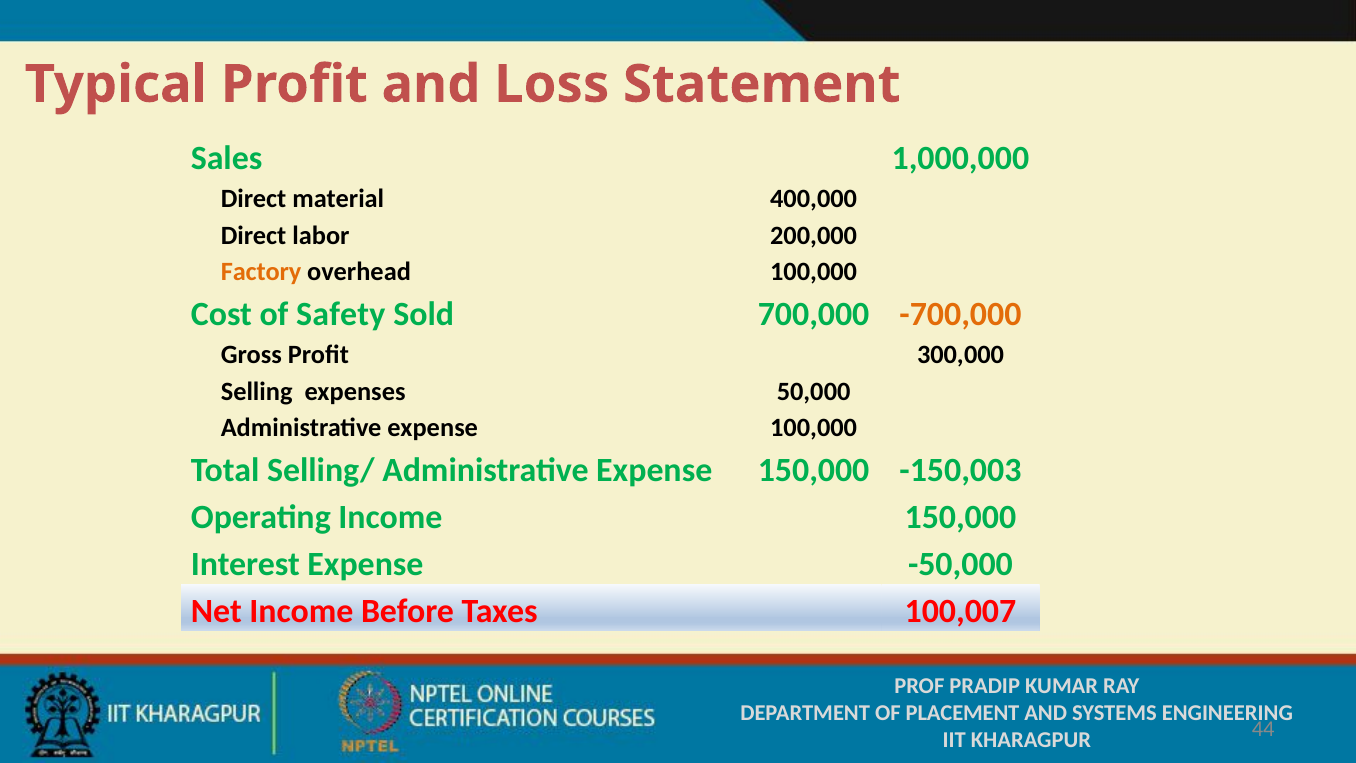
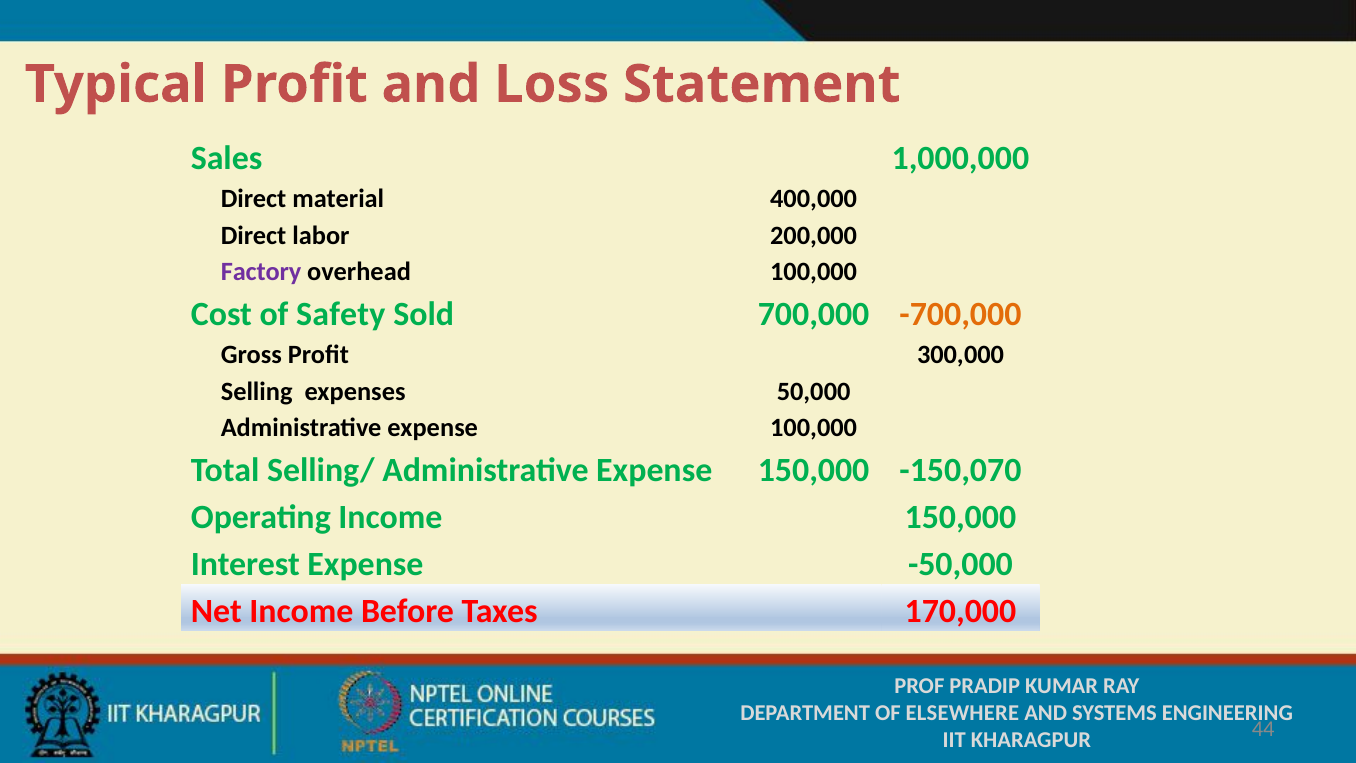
Factory colour: orange -> purple (261, 272)
-150,003: -150,003 -> -150,070 (960, 471)
100,007: 100,007 -> 170,000 (960, 611)
PLACEMENT: PLACEMENT -> ELSEWHERE (962, 713)
